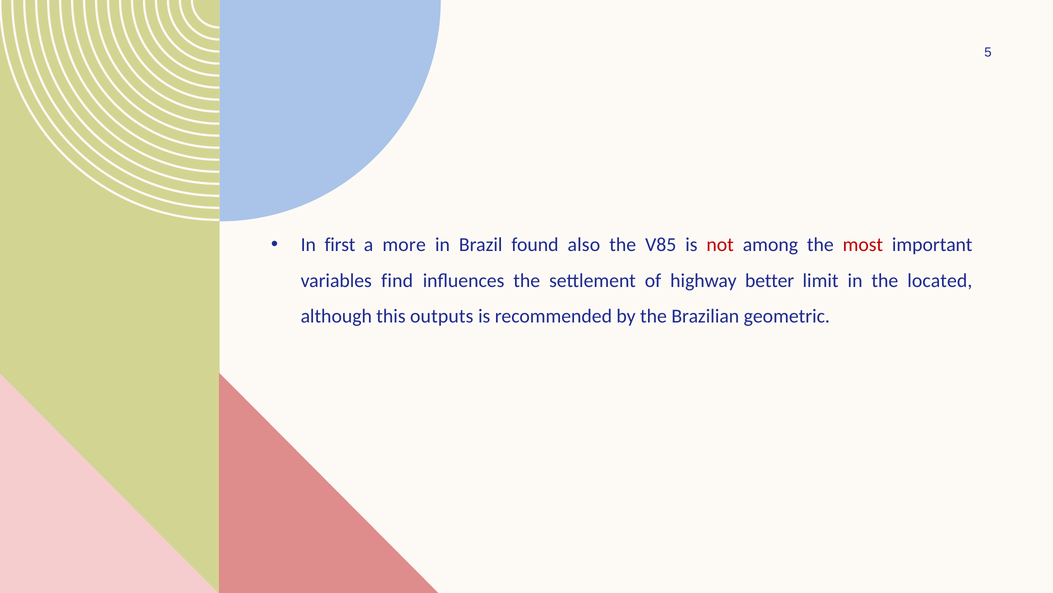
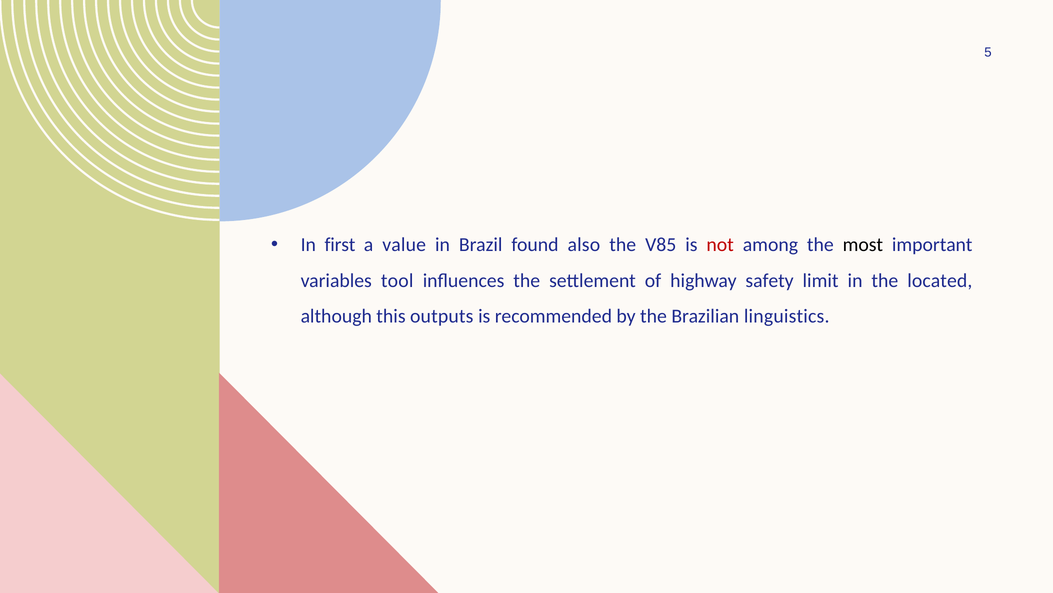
more: more -> value (404, 245)
most colour: red -> black (863, 245)
find: find -> tool (397, 280)
better: better -> safety (770, 280)
geometric: geometric -> linguistics (787, 316)
